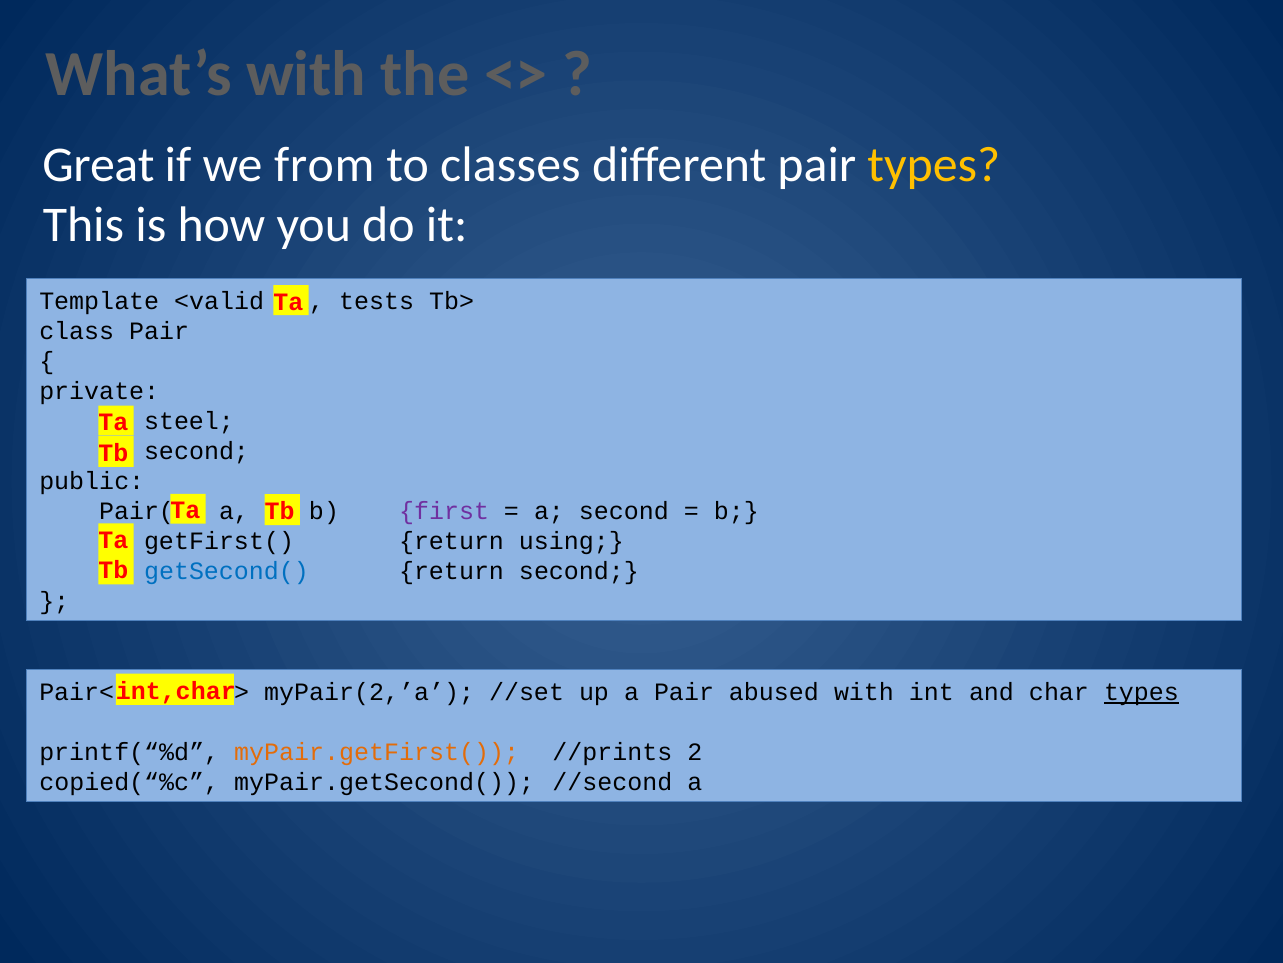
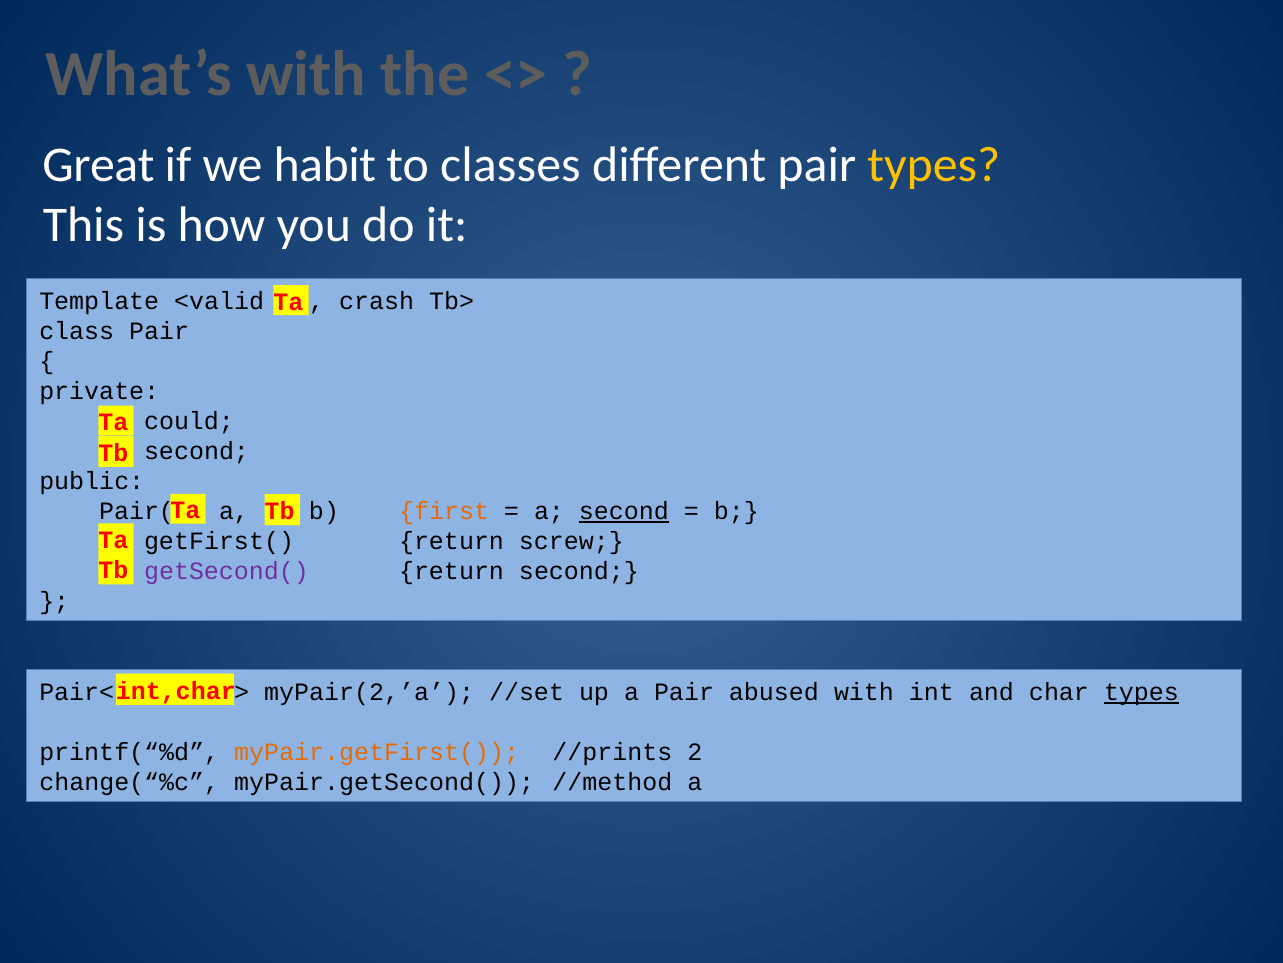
from: from -> habit (325, 164)
tests: tests -> crash (377, 301)
steel: steel -> could (189, 421)
first colour: purple -> orange (444, 511)
second underline: none -> present (624, 511)
using: using -> screw (571, 541)
getSecond( colour: blue -> purple (226, 571)
copied(“%c: copied(“%c -> change(“%c (129, 781)
//second: //second -> //method (612, 781)
